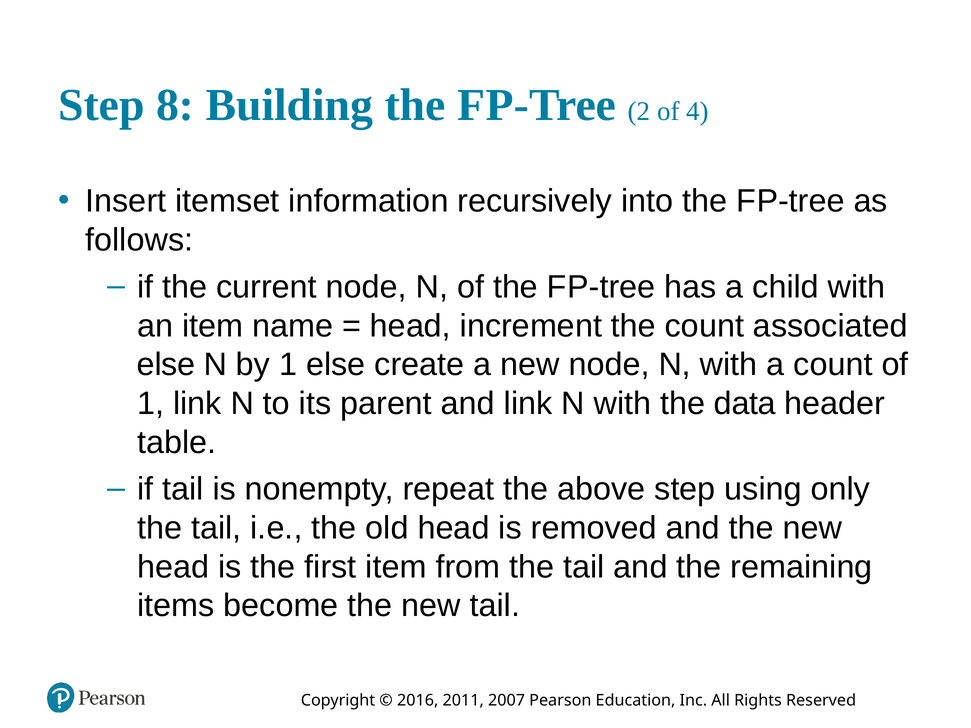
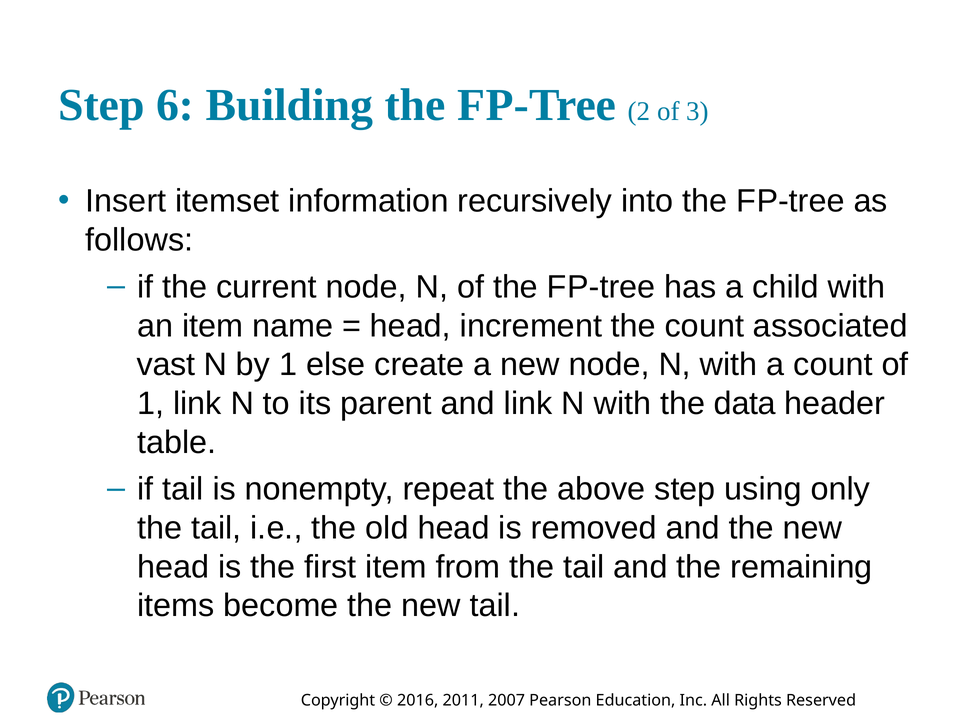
8: 8 -> 6 (175, 105)
4: 4 -> 3 (698, 112)
else: else -> vast (166, 365)
